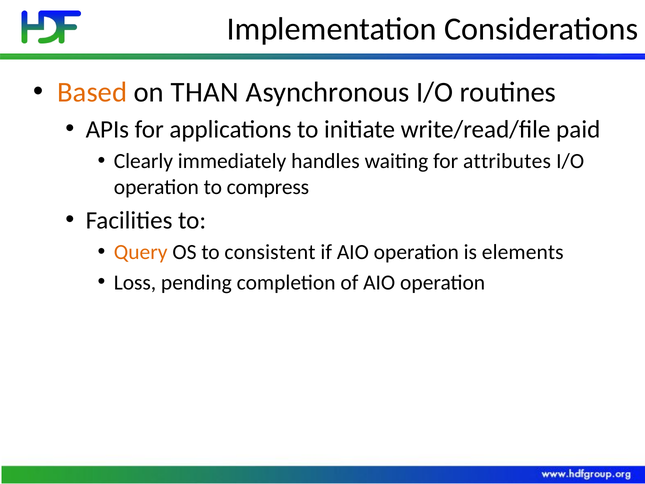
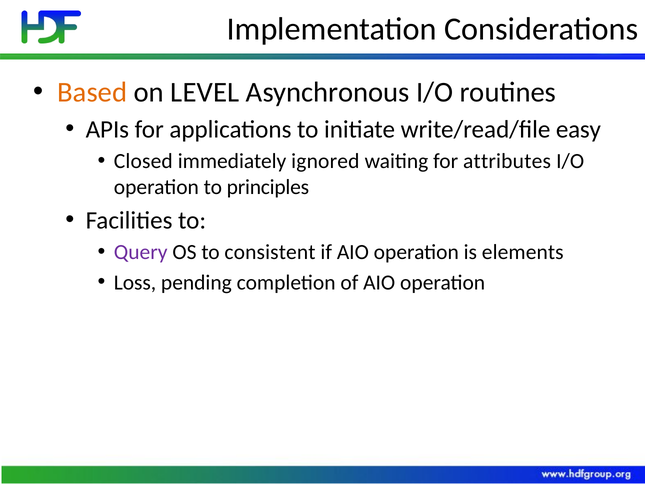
THAN: THAN -> LEVEL (205, 92)
paid: paid -> easy (578, 129)
Clearly: Clearly -> Closed (143, 161)
handles: handles -> ignored (325, 161)
compress: compress -> principles (268, 187)
Query colour: orange -> purple (141, 252)
